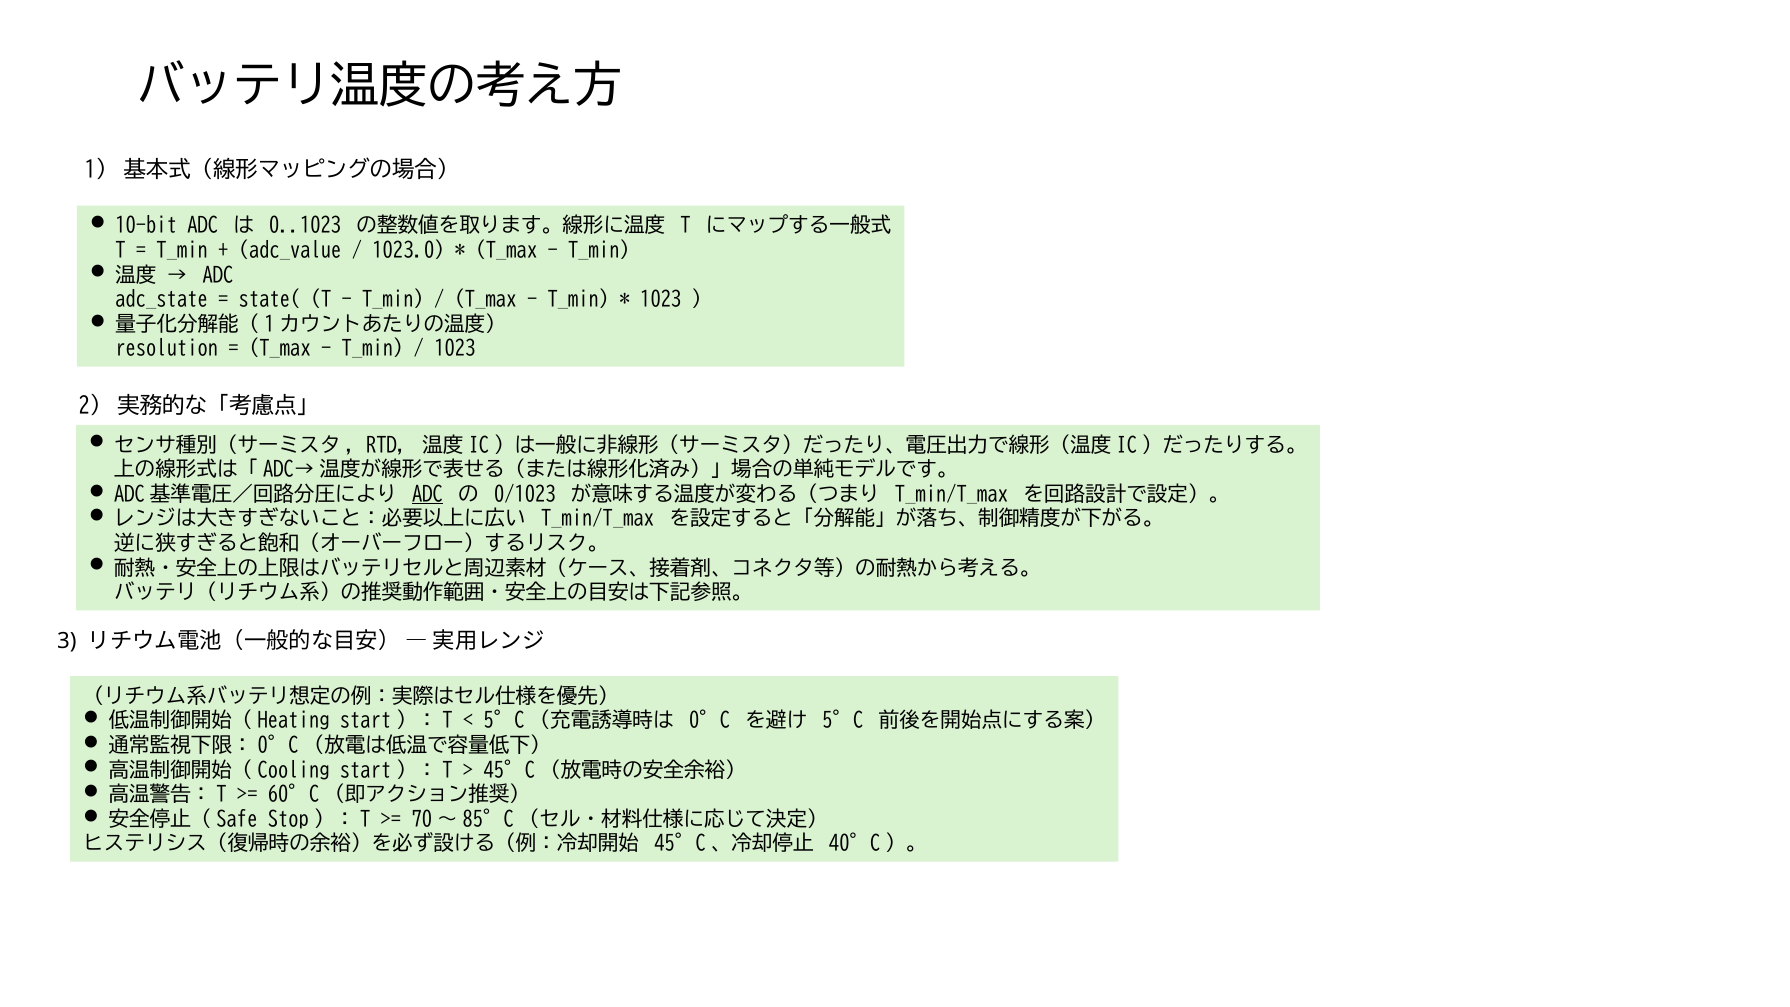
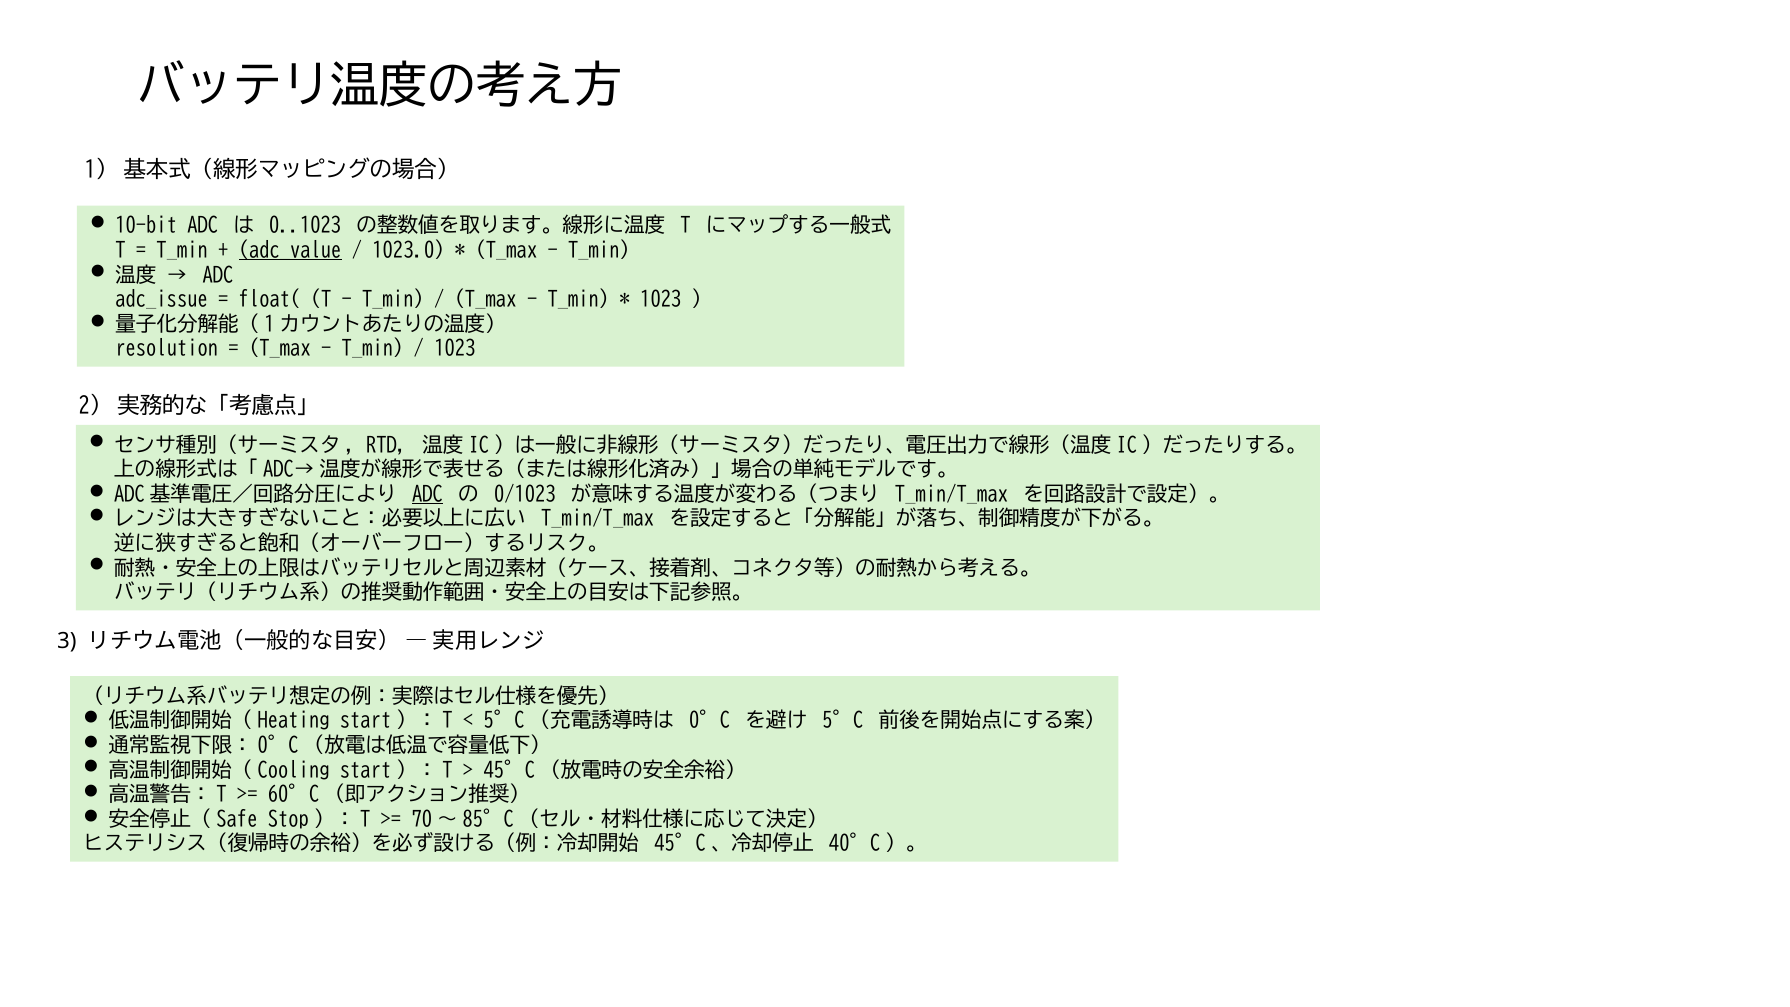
adc_value underline: none -> present (290, 251)
adc_state: adc_state -> adc_issue (162, 300)
state(: state( -> float( (270, 300)
